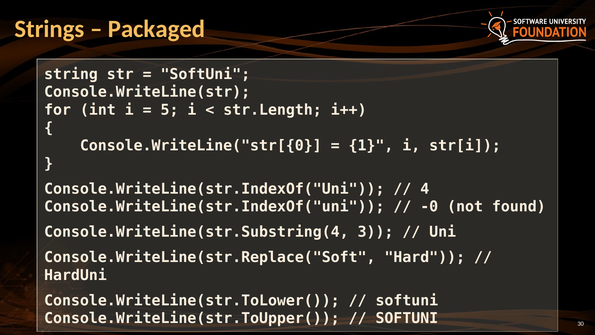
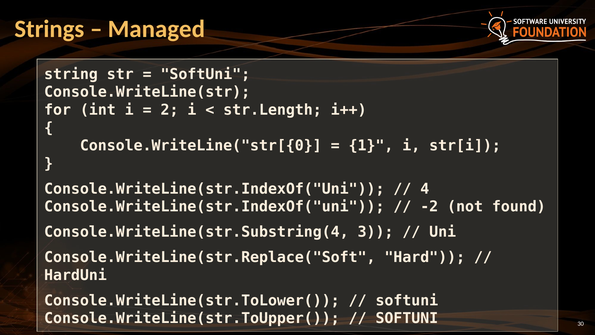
Packaged: Packaged -> Managed (157, 29)
5: 5 -> 2 (170, 110)
-0: -0 -> -2 (429, 207)
